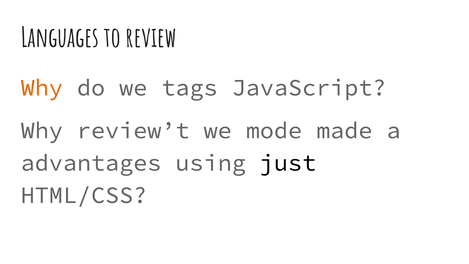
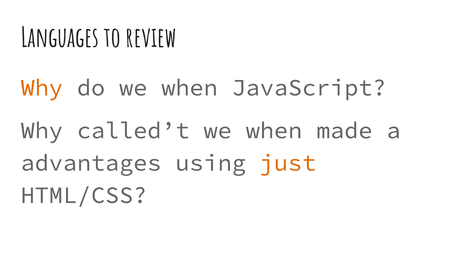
do we tags: tags -> when (190, 88)
review’t: review’t -> called’t (133, 130)
mode: mode -> when (274, 130)
just colour: black -> orange (288, 163)
